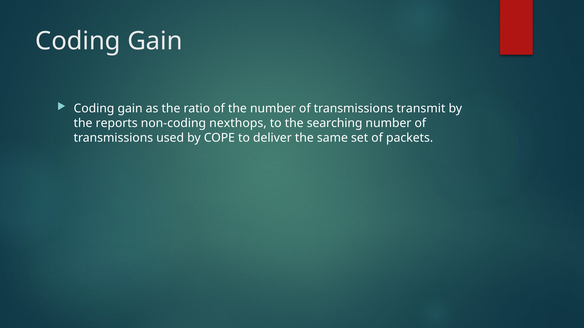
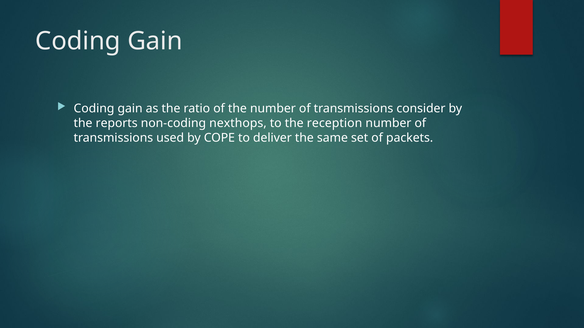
transmit: transmit -> consider (421, 109)
searching: searching -> reception (335, 123)
